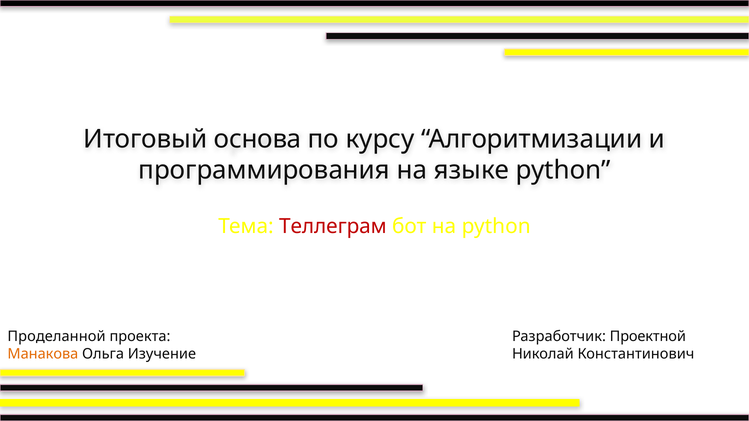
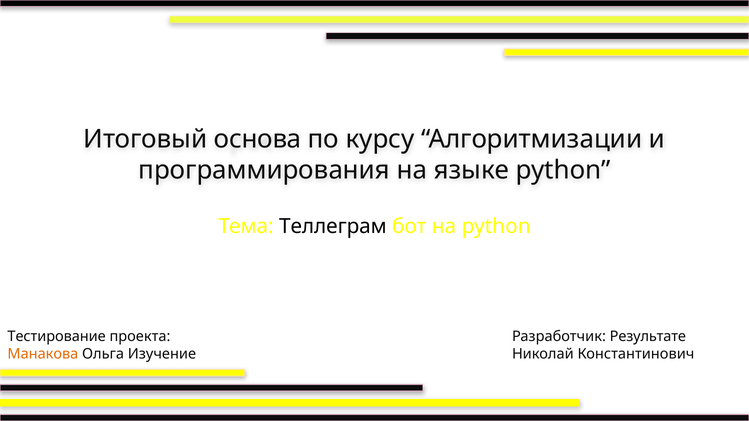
Теллеграм colour: red -> black (333, 227)
Проделанной: Проделанной -> Тестирование (57, 337)
Проектной: Проектной -> Результате (648, 337)
